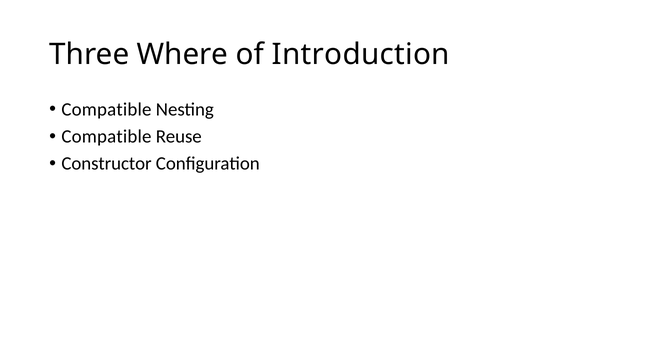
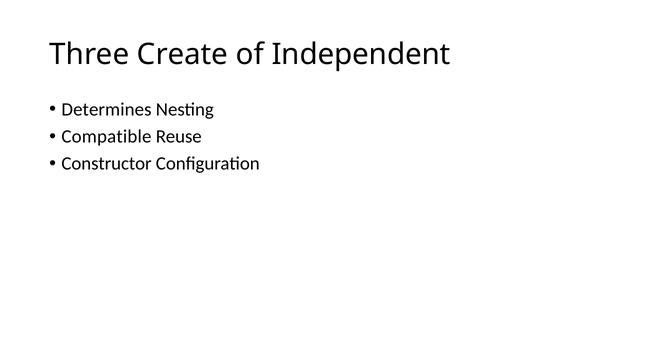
Where: Where -> Create (183, 54)
Introduction: Introduction -> Independent (361, 54)
Compatible: Compatible -> Determines (106, 109)
